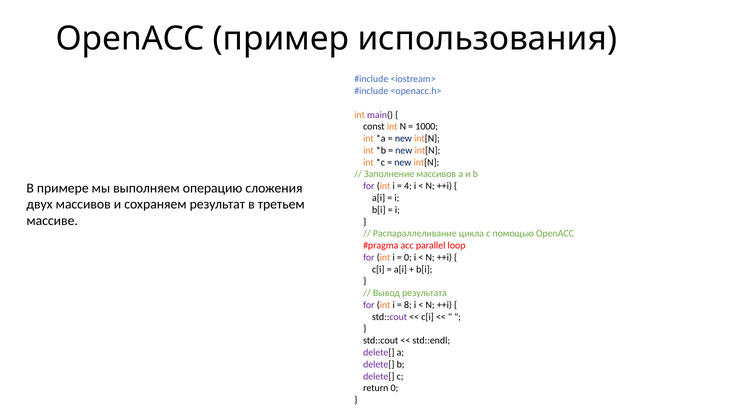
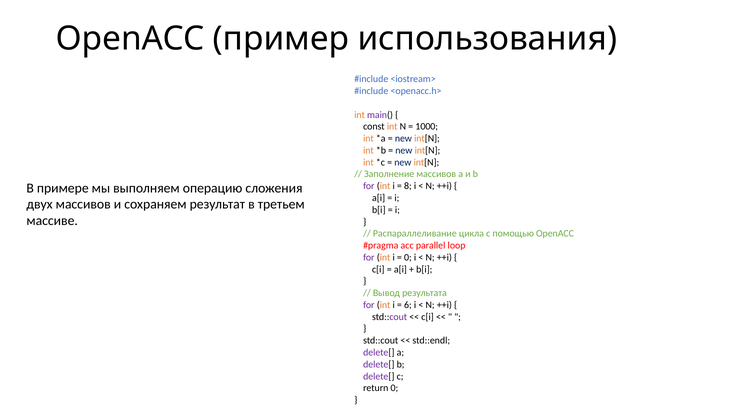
4: 4 -> 8 (408, 186)
8: 8 -> 6 (408, 305)
